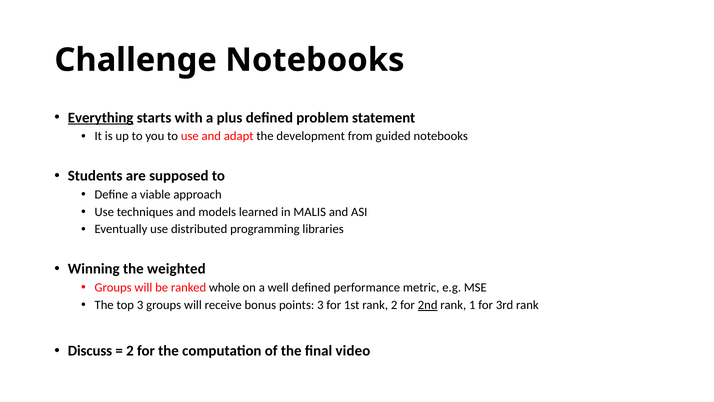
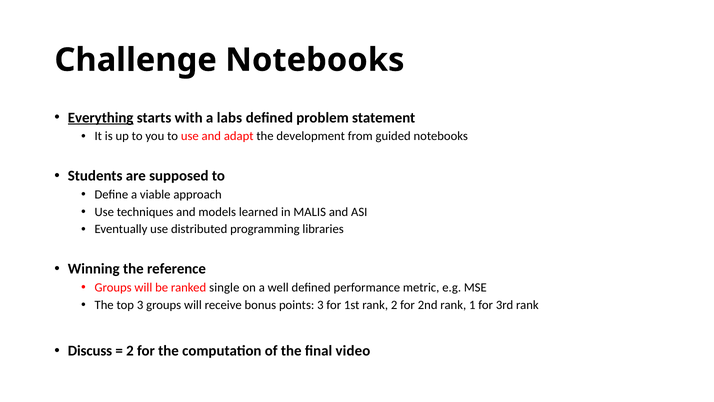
plus: plus -> labs (229, 118)
weighted: weighted -> reference (176, 269)
whole: whole -> single (224, 287)
2nd underline: present -> none (428, 305)
